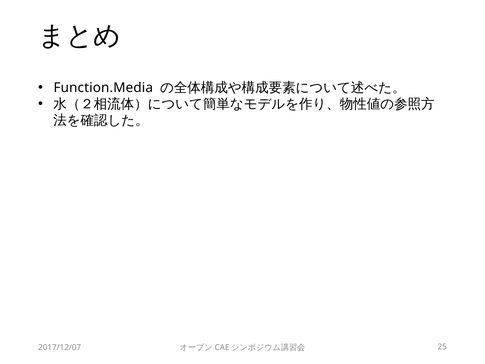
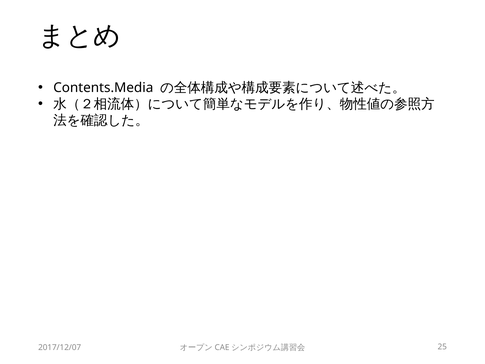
Function.Media: Function.Media -> Contents.Media (103, 88)
